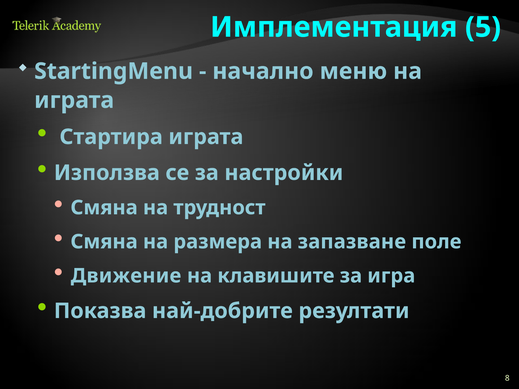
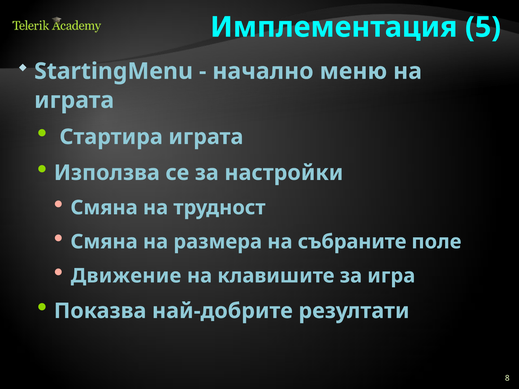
запазване: запазване -> събраните (352, 242)
